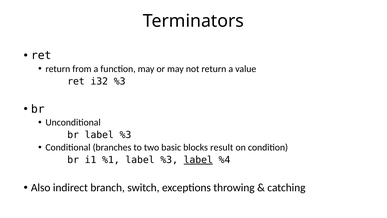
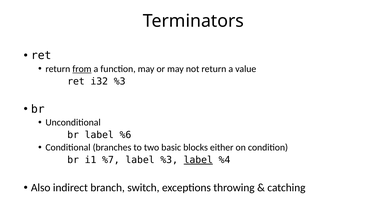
from underline: none -> present (82, 69)
br label %3: %3 -> %6 (125, 135)
result: result -> either (222, 147)
%1: %1 -> %7 (111, 160)
